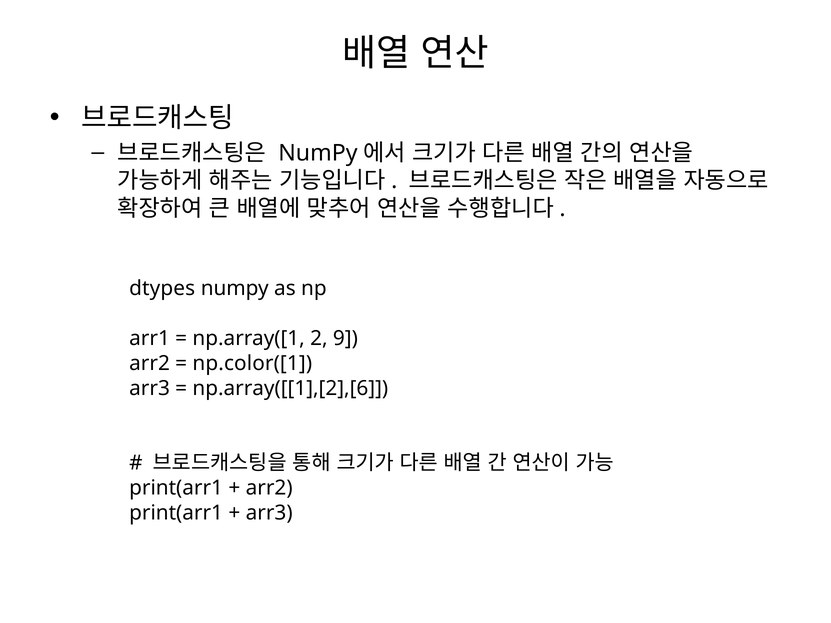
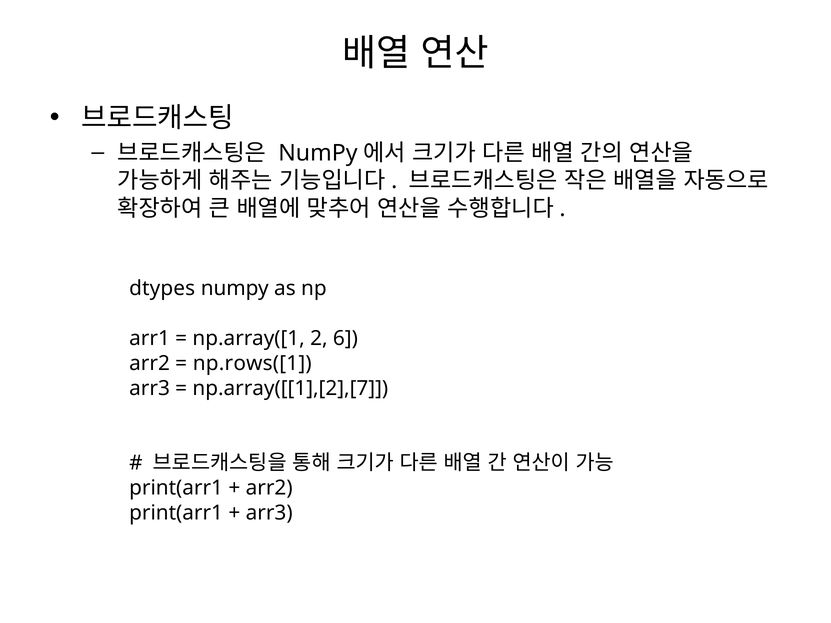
9: 9 -> 6 (345, 339)
np.color([1: np.color([1 -> np.rows([1 (252, 364)
np.array([[1],[2],[6: np.array([[1],[2],[6 -> np.array([[1],[2],[7 (290, 388)
